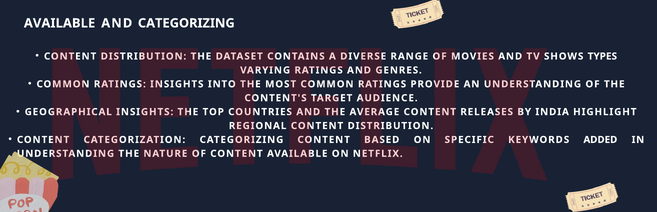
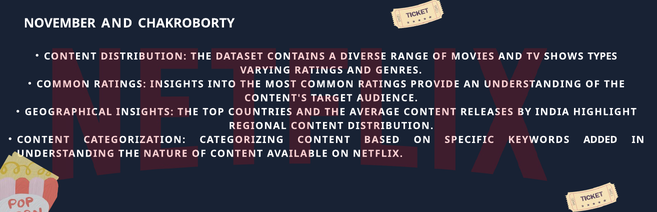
AVAILABLE: AVAILABLE -> NOVEMBER (60, 23)
AND CATEGORIZING: CATEGORIZING -> CHAKROBORTY (186, 23)
